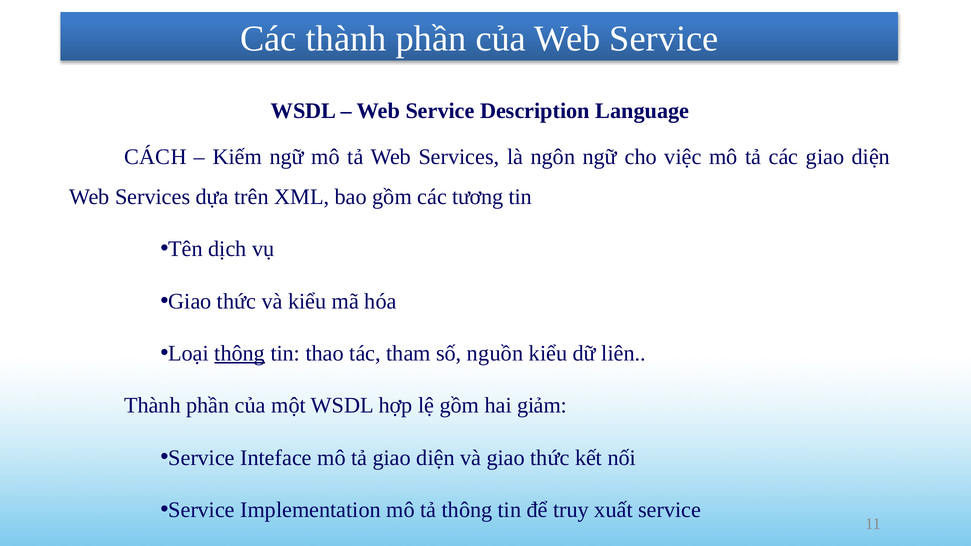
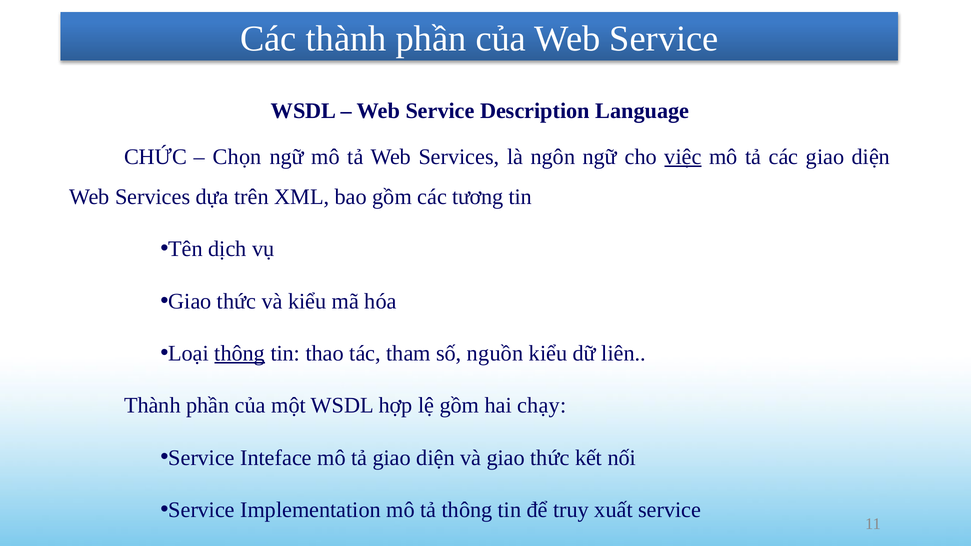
CÁCH: CÁCH -> CHỨC (155, 157)
Kiếm: Kiếm -> Chọn (237, 157)
việc underline: none -> present (683, 157)
giảm: giảm -> chạy (542, 406)
